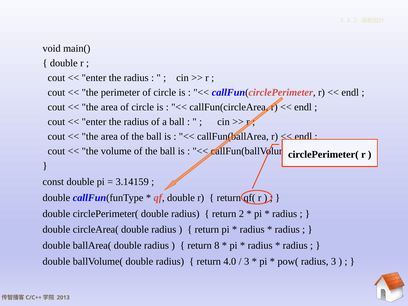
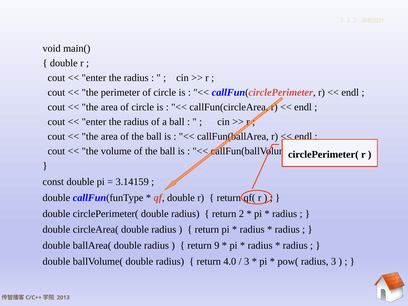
8: 8 -> 9 (217, 245)
